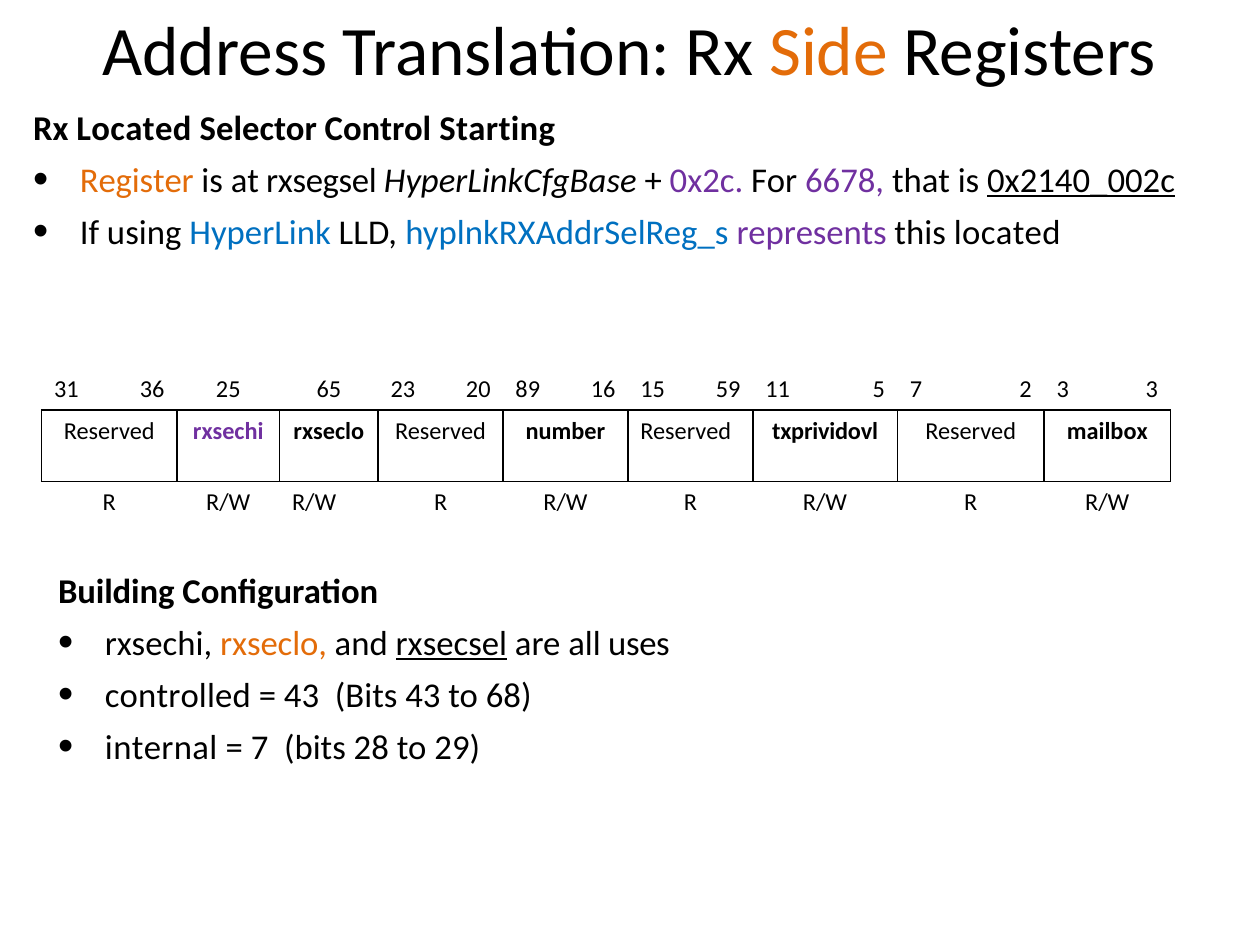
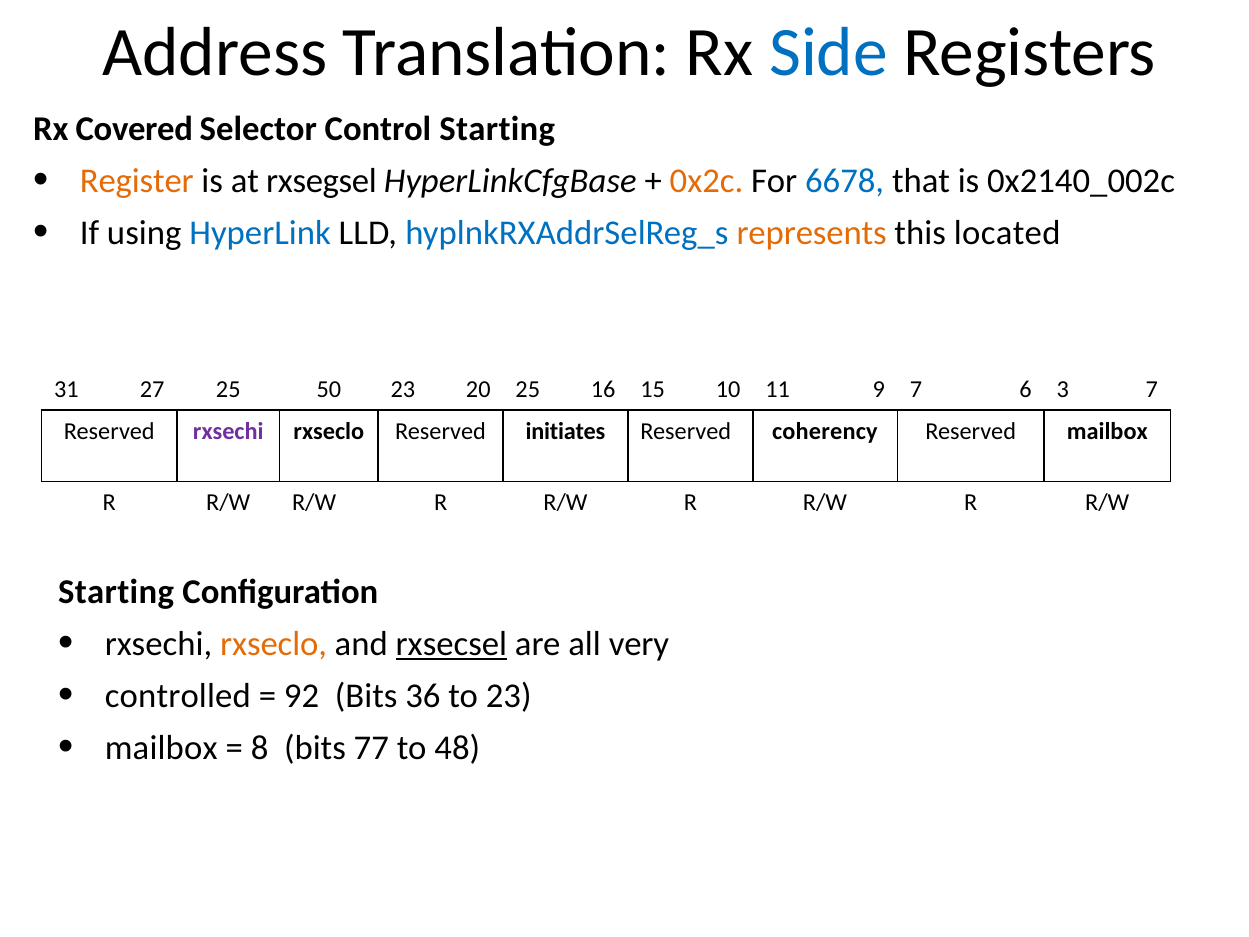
Side colour: orange -> blue (829, 53)
Rx Located: Located -> Covered (134, 129)
0x2c colour: purple -> orange (707, 181)
6678 colour: purple -> blue (845, 181)
0x2140_002c underline: present -> none (1081, 181)
represents colour: purple -> orange (812, 233)
36: 36 -> 27 (152, 389)
65: 65 -> 50 (329, 389)
20 89: 89 -> 25 (528, 389)
59: 59 -> 10 (728, 389)
5: 5 -> 9 (879, 389)
2: 2 -> 6 (1026, 389)
3 3: 3 -> 7 (1152, 389)
number: number -> initiates (566, 431)
txprividovl: txprividovl -> coherency (825, 431)
Building: Building -> Starting (116, 591)
uses: uses -> very (639, 643)
43: 43 -> 92 (302, 696)
Bits 43: 43 -> 36 (423, 696)
to 68: 68 -> 23 (509, 696)
internal: internal -> mailbox (161, 748)
7: 7 -> 8 (260, 748)
28: 28 -> 77 (371, 748)
29: 29 -> 48 (457, 748)
